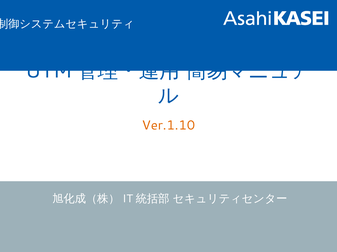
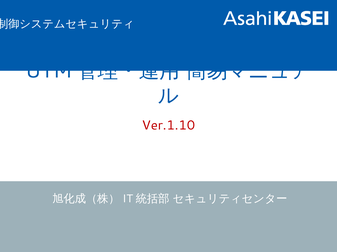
Ver.1.10 colour: orange -> red (168, 126)
